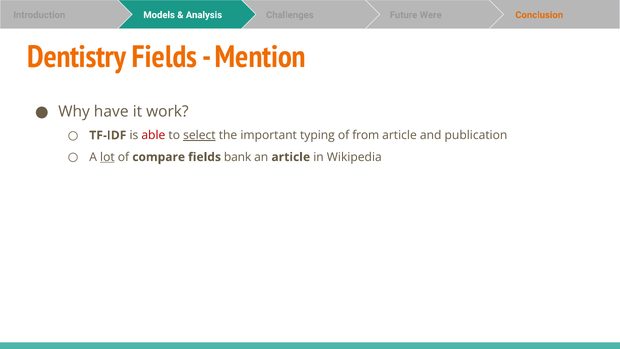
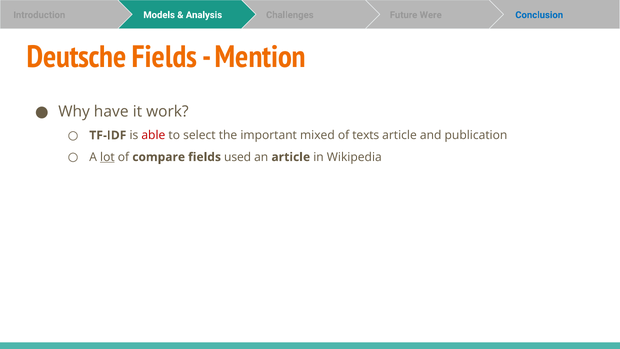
Conclusion colour: orange -> blue (539, 15)
Dentistry: Dentistry -> Deutsche (77, 57)
select underline: present -> none (199, 135)
typing: typing -> mixed (317, 135)
from: from -> texts (366, 135)
bank: bank -> used (238, 157)
